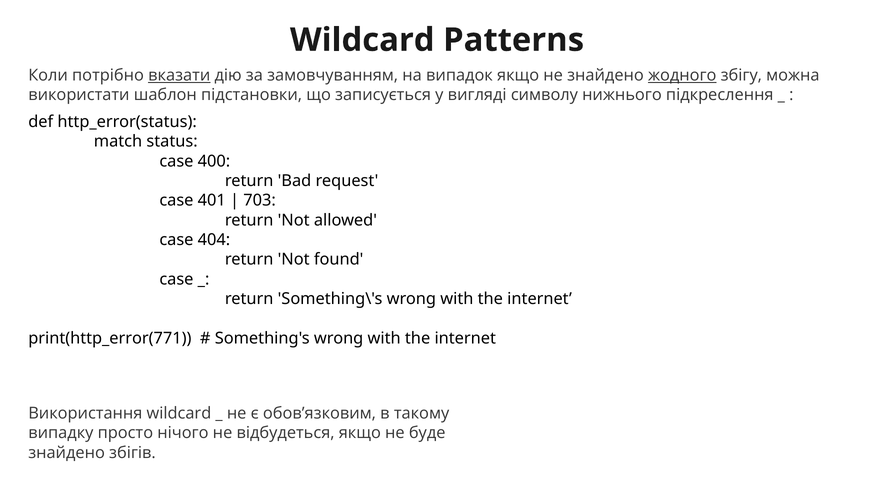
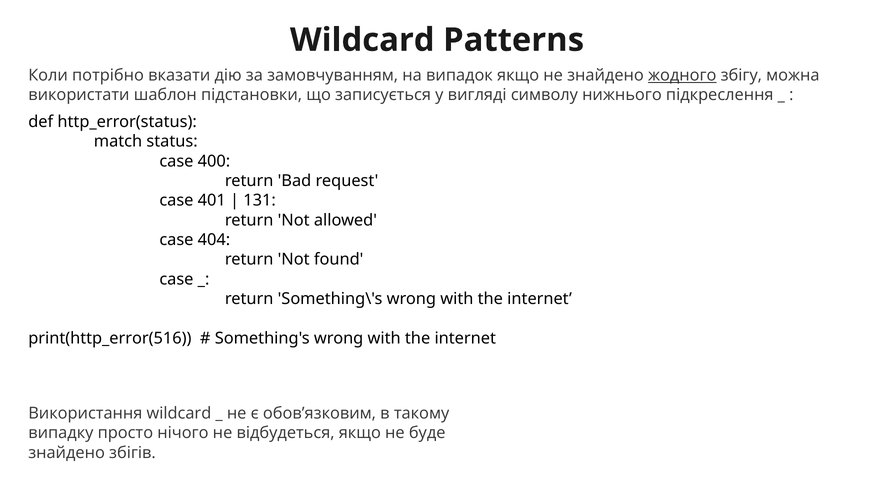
вказати underline: present -> none (179, 75)
703: 703 -> 131 (260, 200)
print(http_error(771: print(http_error(771 -> print(http_error(516 (110, 338)
